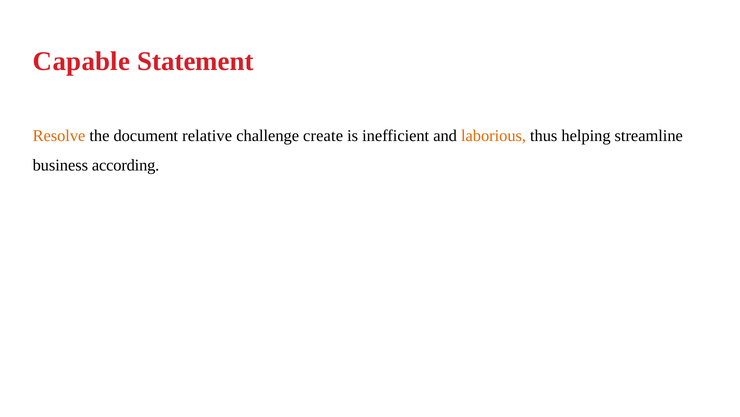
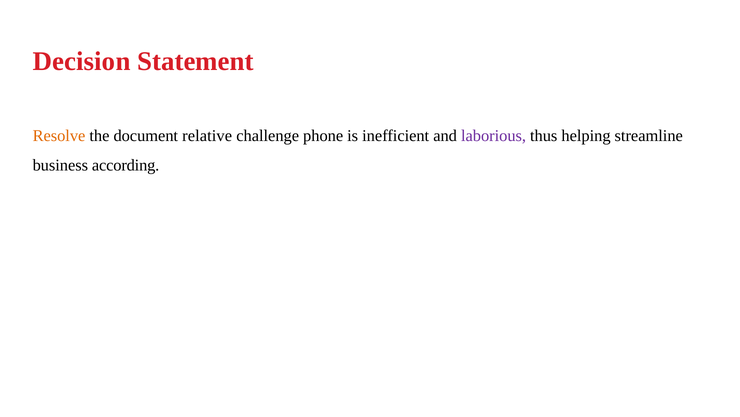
Capable: Capable -> Decision (82, 61)
create: create -> phone (323, 135)
laborious colour: orange -> purple (494, 135)
